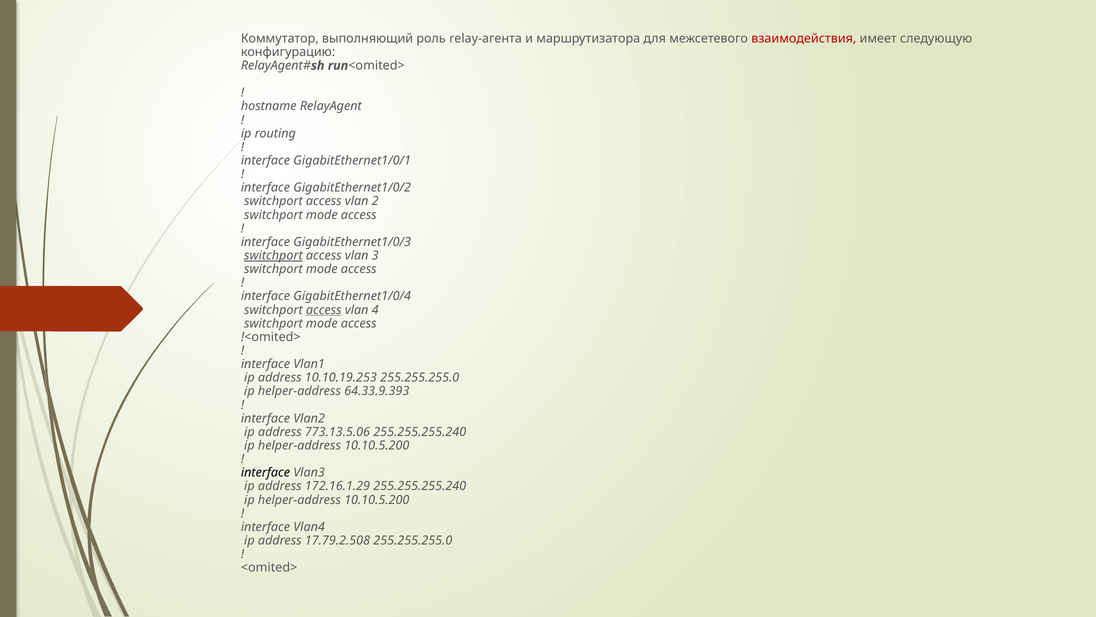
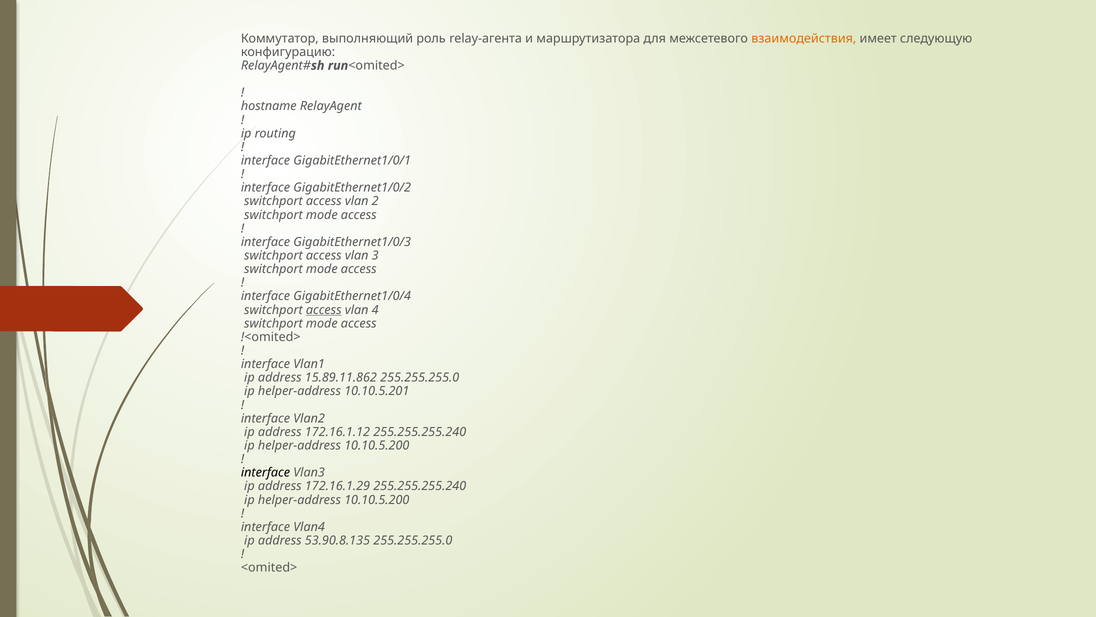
взаимодействия colour: red -> orange (804, 38)
switchport underline: present -> none (273, 255)
10.10.19.253: 10.10.19.253 -> 15.89.11.862 (341, 377)
64.33.9.393: 64.33.9.393 -> 10.10.5.201 (377, 391)
773.13.5.06: 773.13.5.06 -> 172.16.1.12 (337, 432)
17.79.2.508: 17.79.2.508 -> 53.90.8.135 (337, 540)
